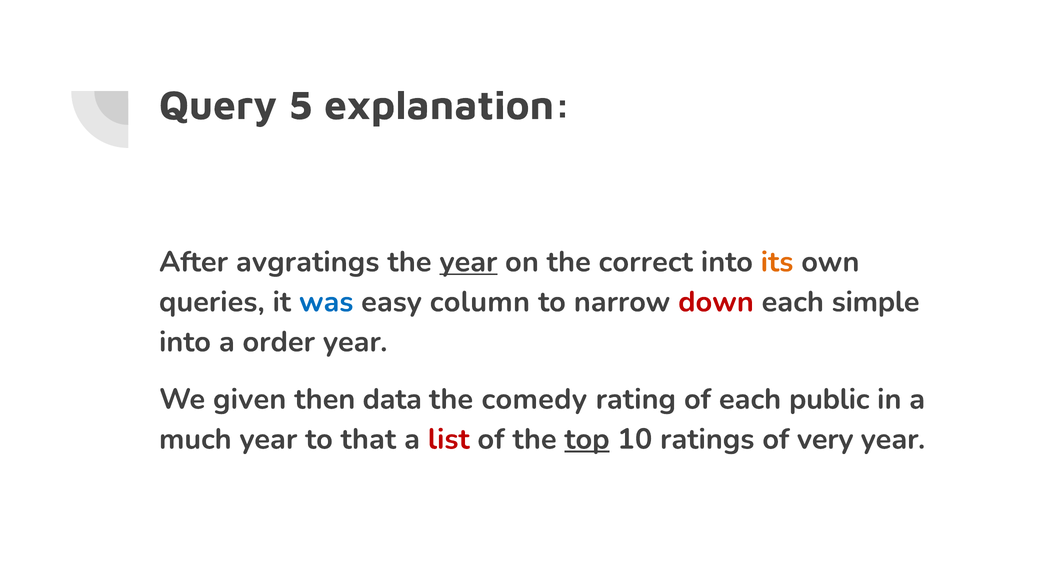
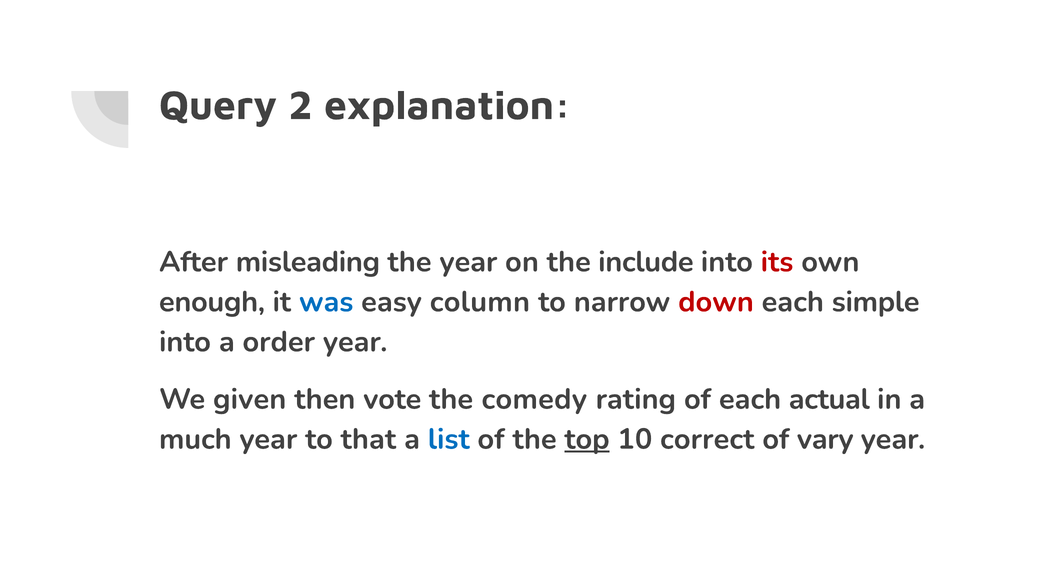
5: 5 -> 2 (301, 106)
avgratings: avgratings -> misleading (308, 262)
year underline: present -> none (468, 262)
correct: correct -> include (646, 262)
its colour: orange -> red (777, 262)
queries: queries -> enough (212, 302)
data: data -> vote (392, 399)
public: public -> actual (829, 399)
list colour: red -> blue (449, 439)
ratings: ratings -> correct (707, 439)
very: very -> vary (825, 439)
